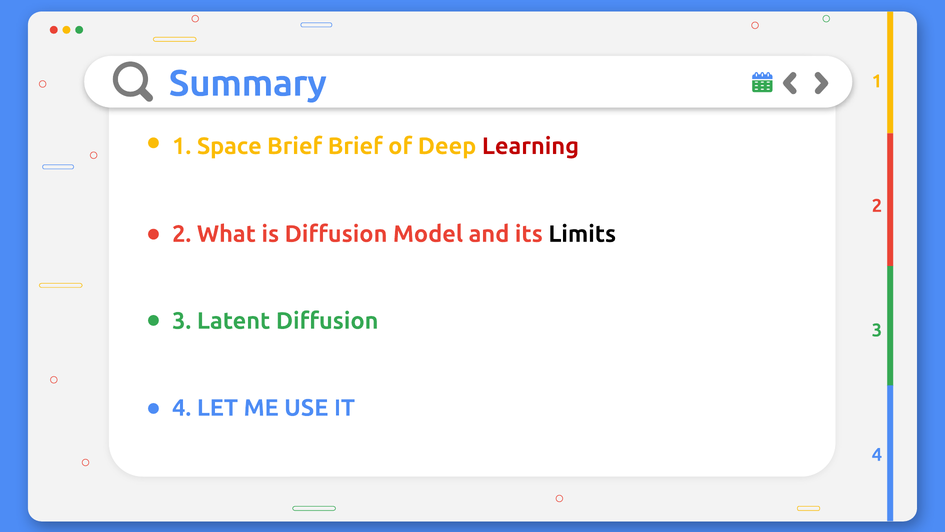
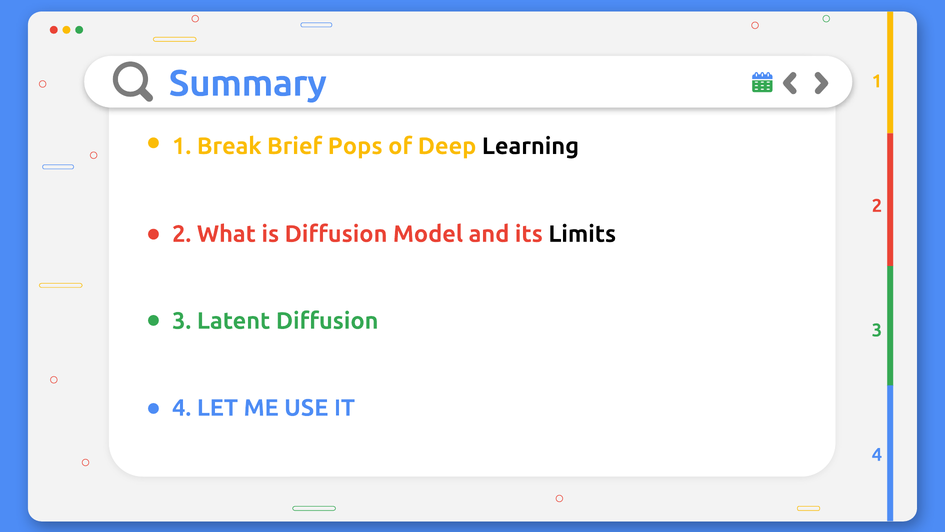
Space: Space -> Break (229, 146)
Brief Brief: Brief -> Pops (355, 146)
Learning colour: red -> black (530, 146)
